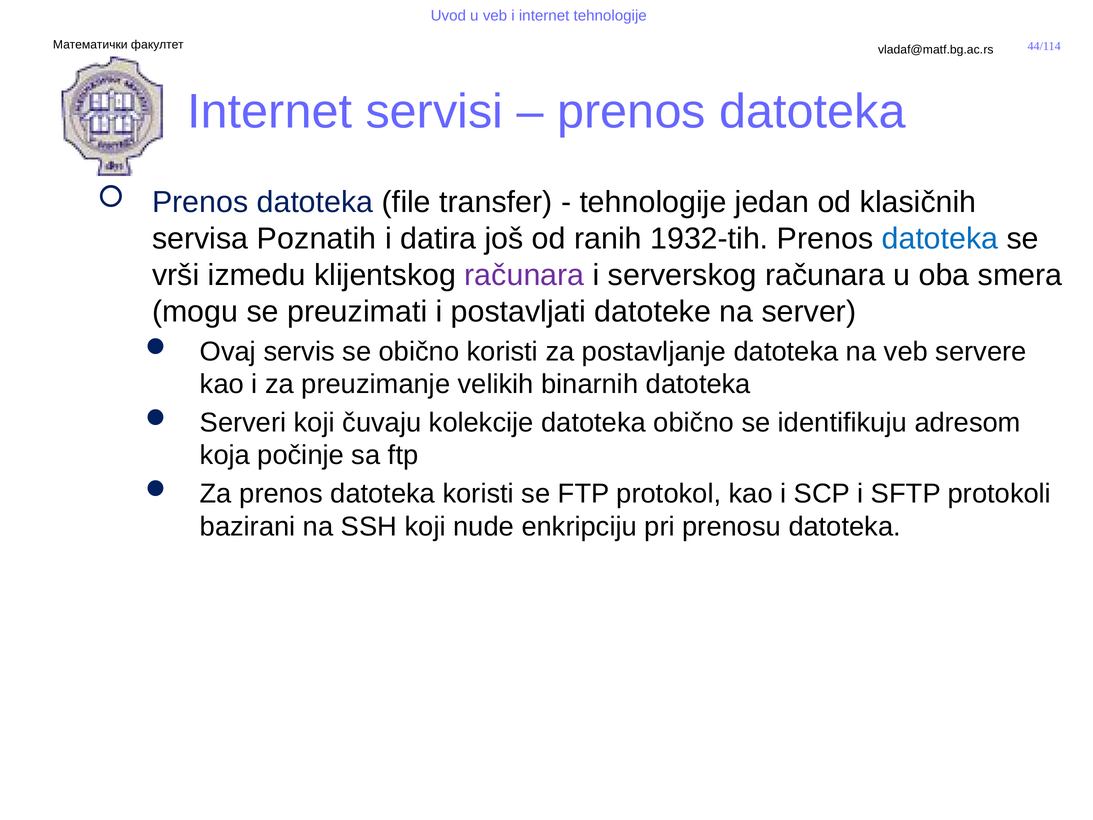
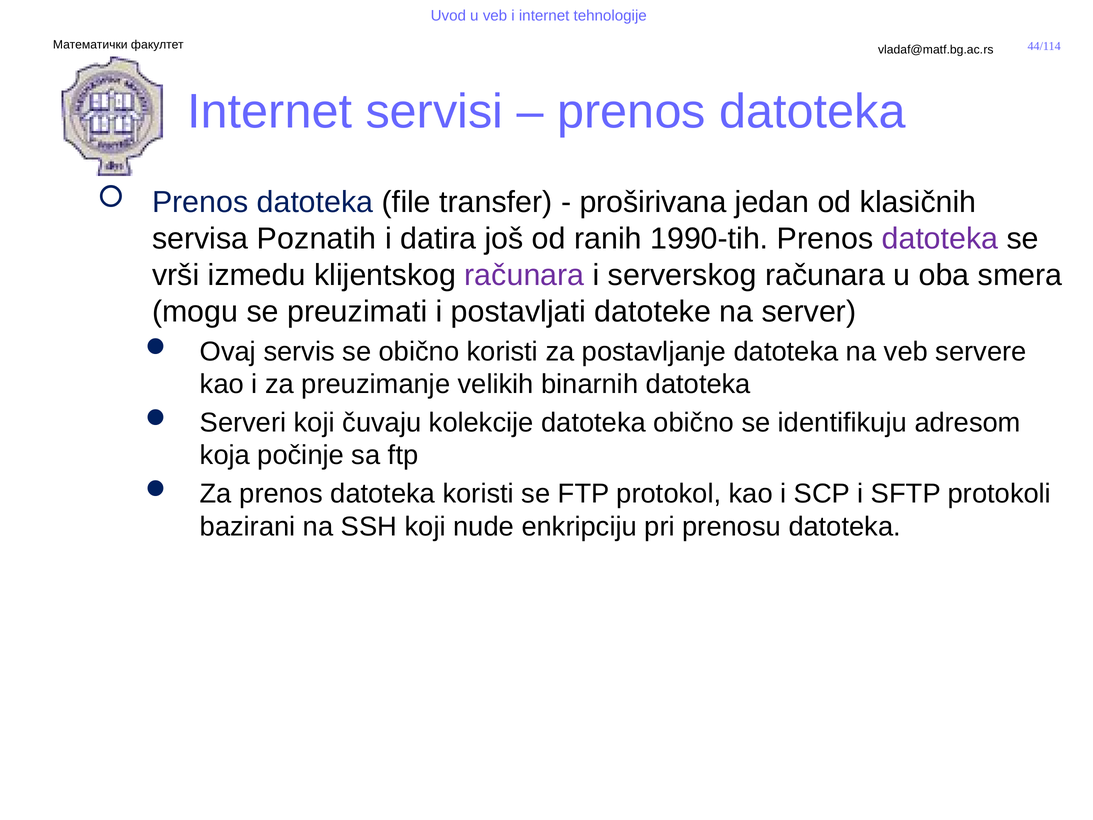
tehnologije: tehnologije -> proširivana (653, 202)
1932-tih: 1932-tih -> 1990-tih (709, 239)
datoteka colour: blue -> purple (940, 239)
